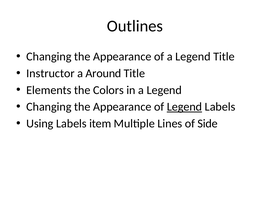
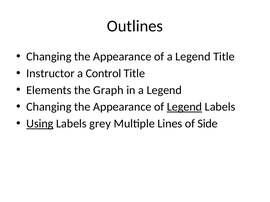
Around: Around -> Control (103, 73)
Colors: Colors -> Graph (108, 90)
Using underline: none -> present (40, 124)
item: item -> grey (100, 124)
